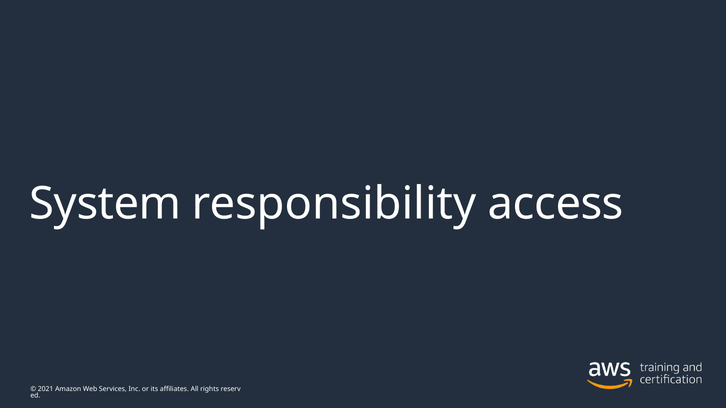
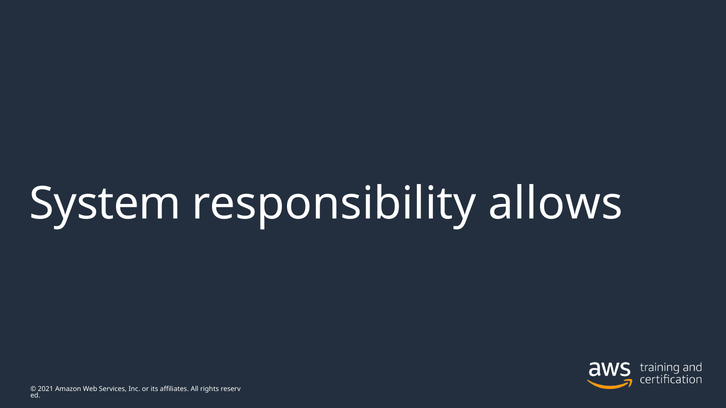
access: access -> allows (555, 204)
